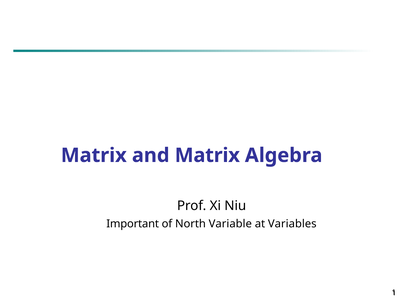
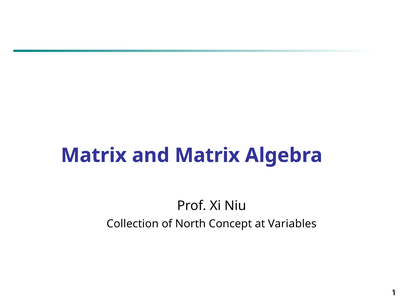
Important: Important -> Collection (133, 224)
Variable: Variable -> Concept (230, 224)
